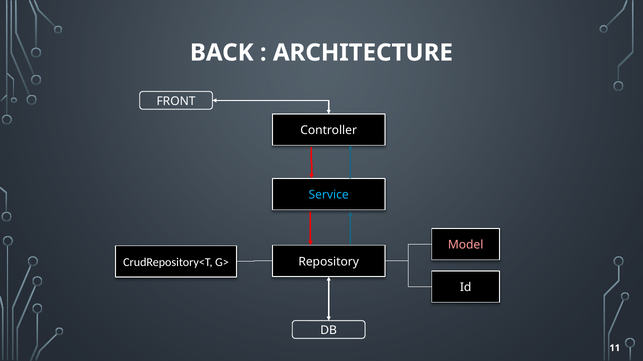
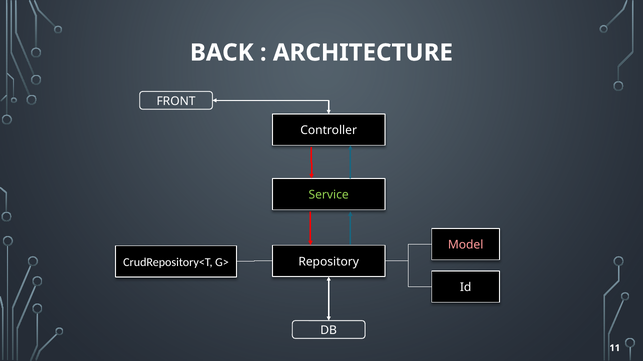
Service colour: light blue -> light green (329, 195)
